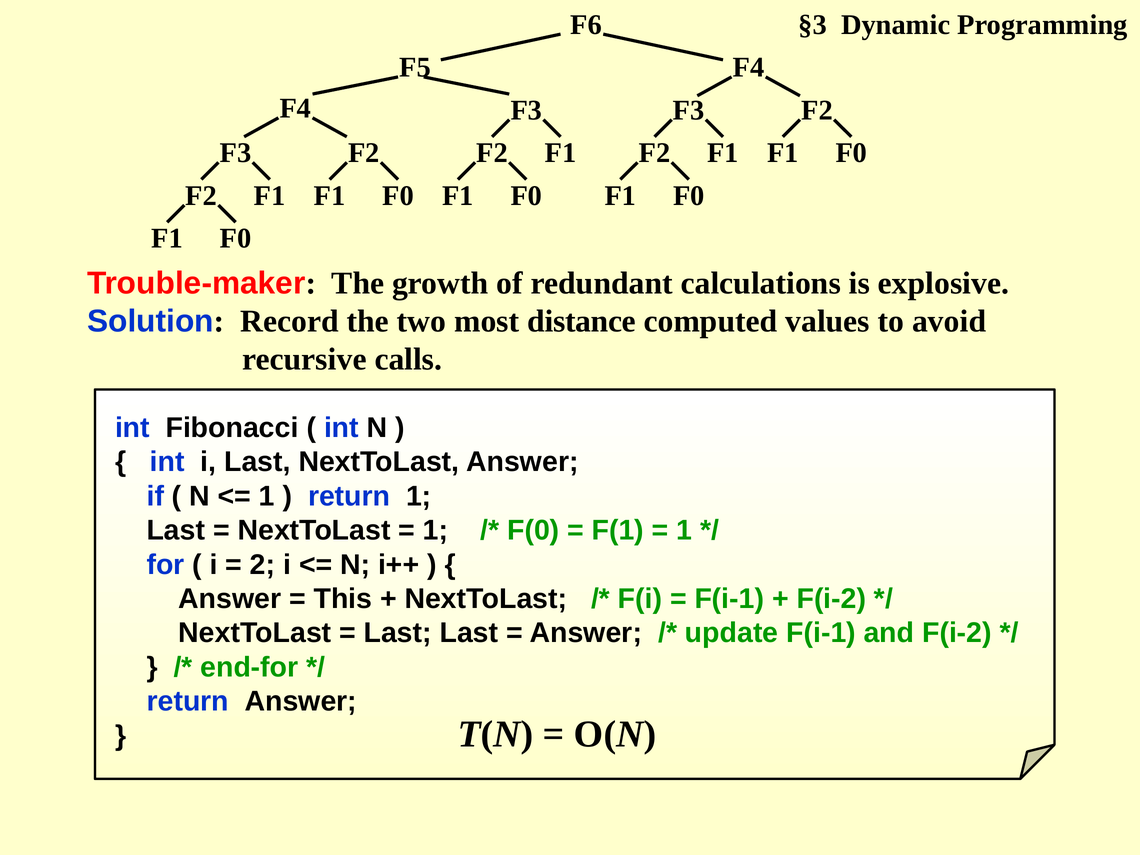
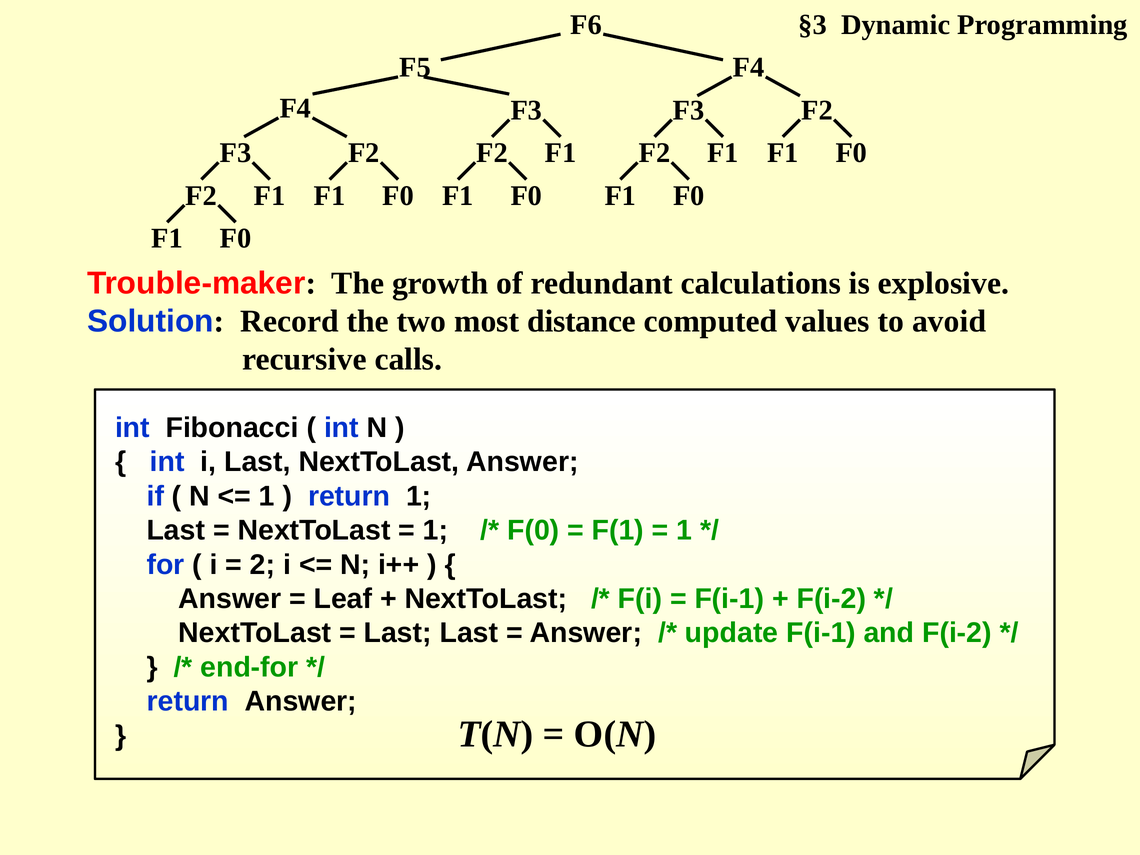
This: This -> Leaf (343, 599)
